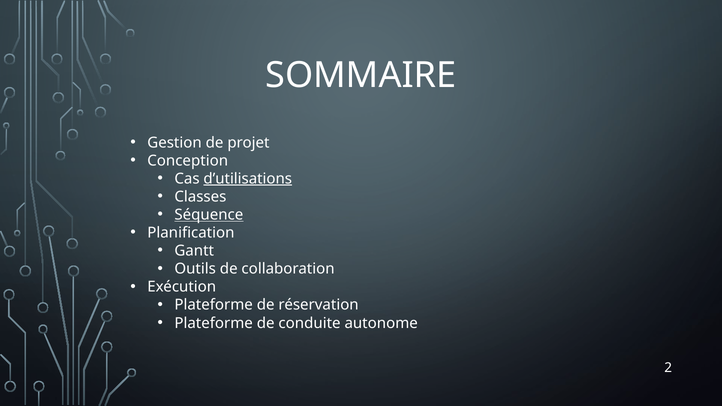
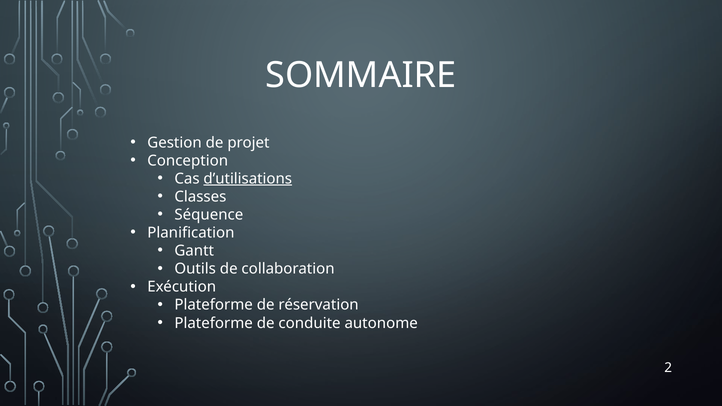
Séquence underline: present -> none (209, 215)
